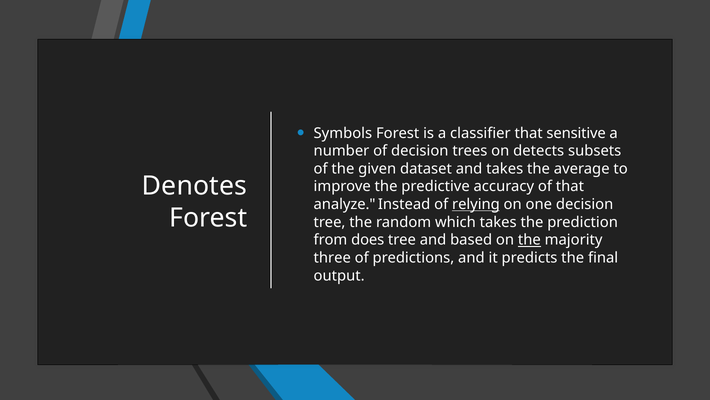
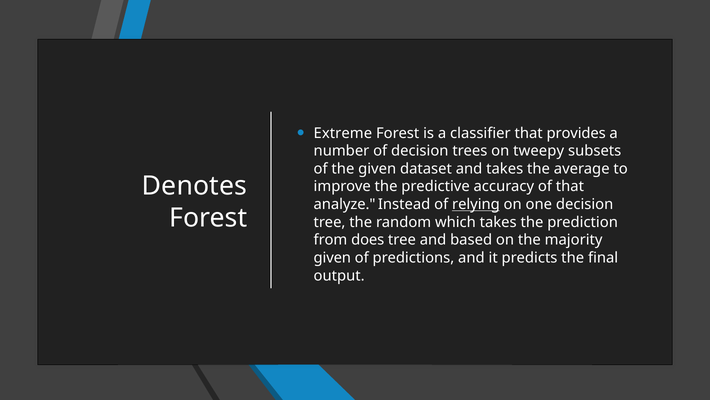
Symbols: Symbols -> Extreme (343, 133)
sensitive: sensitive -> provides (576, 133)
detects: detects -> tweepy (539, 151)
the underline: present -> none (529, 240)
three: three -> given (332, 257)
